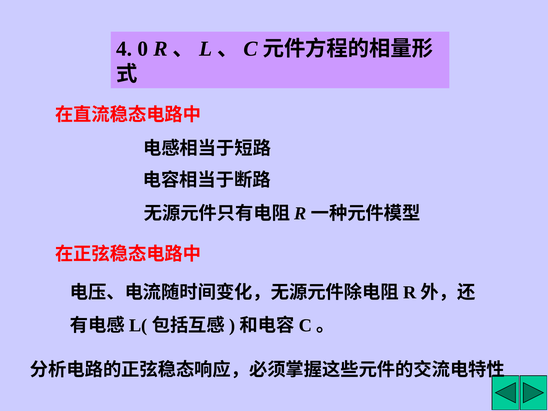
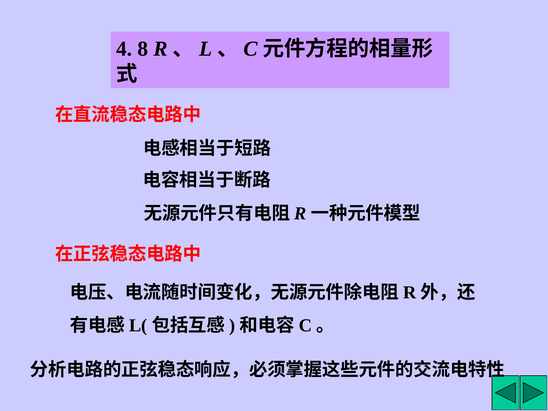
0: 0 -> 8 (143, 49)
